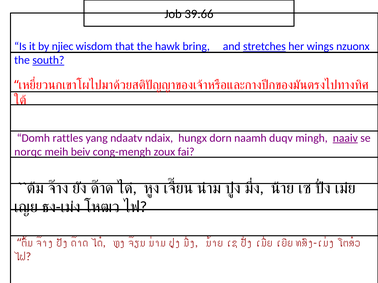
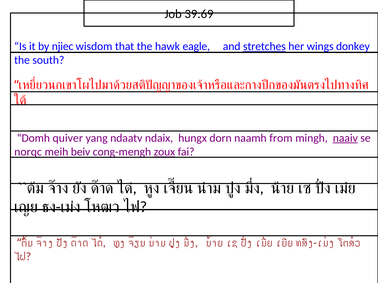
39:66: 39:66 -> 39:69 (199, 14)
bring: bring -> eagle (196, 46)
nzuonx: nzuonx -> donkey (353, 46)
south underline: present -> none (48, 60)
rattles: rattles -> quiver (68, 138)
duqv: duqv -> from (281, 138)
zoux underline: none -> present (164, 152)
